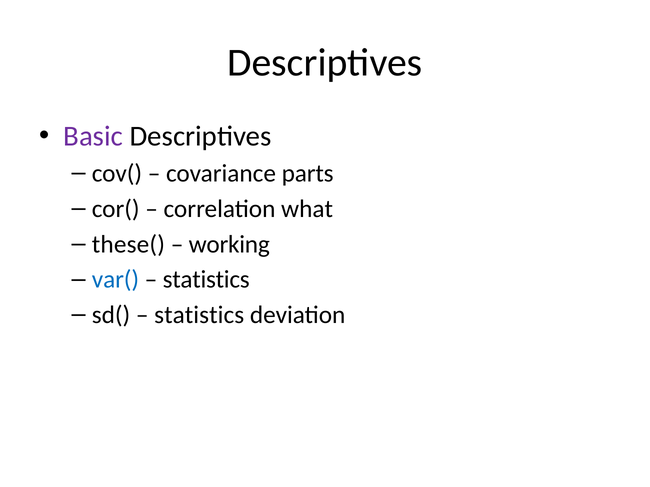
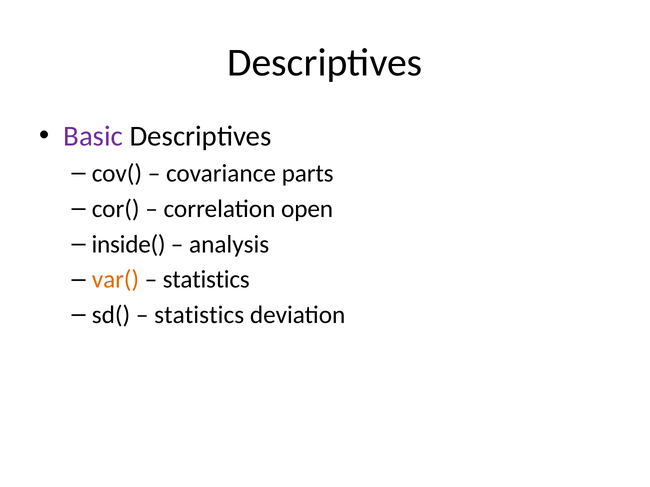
what: what -> open (307, 209)
these(: these( -> inside( (129, 245)
working: working -> analysis (229, 245)
var( colour: blue -> orange (115, 280)
